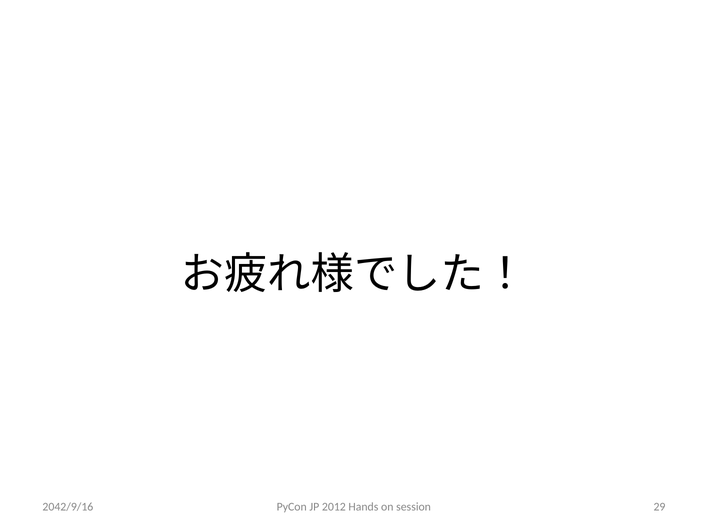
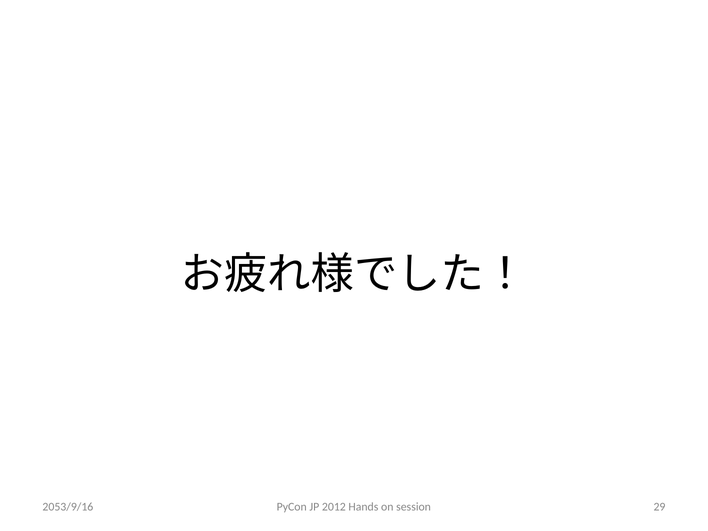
2042/9/16: 2042/9/16 -> 2053/9/16 (68, 507)
